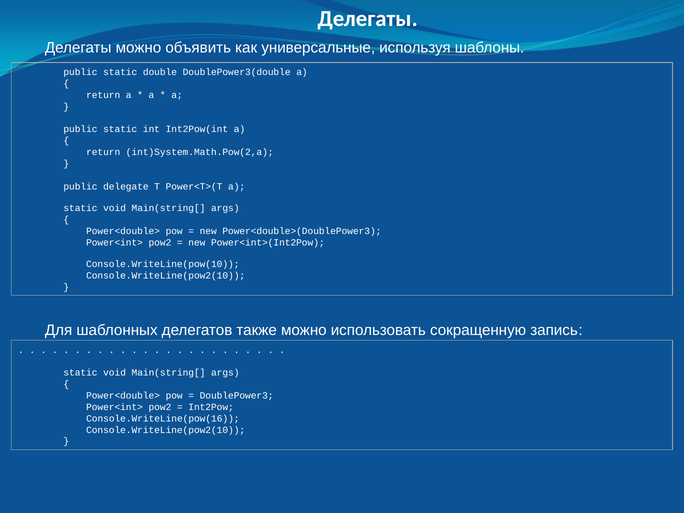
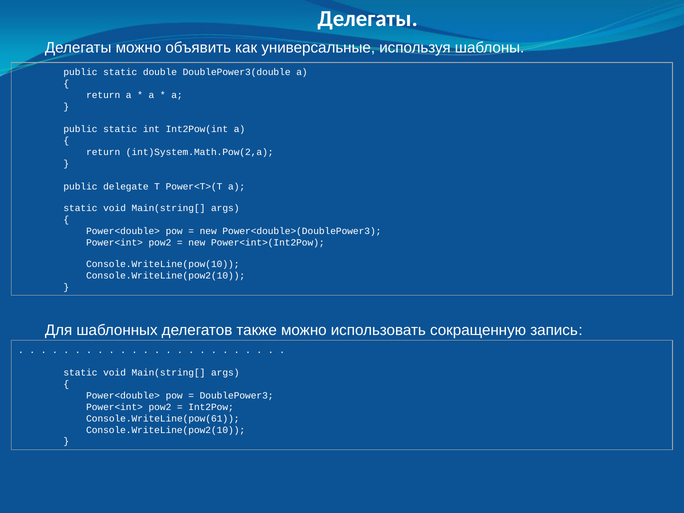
Console.WriteLine(pow(16: Console.WriteLine(pow(16 -> Console.WriteLine(pow(61 (163, 418)
